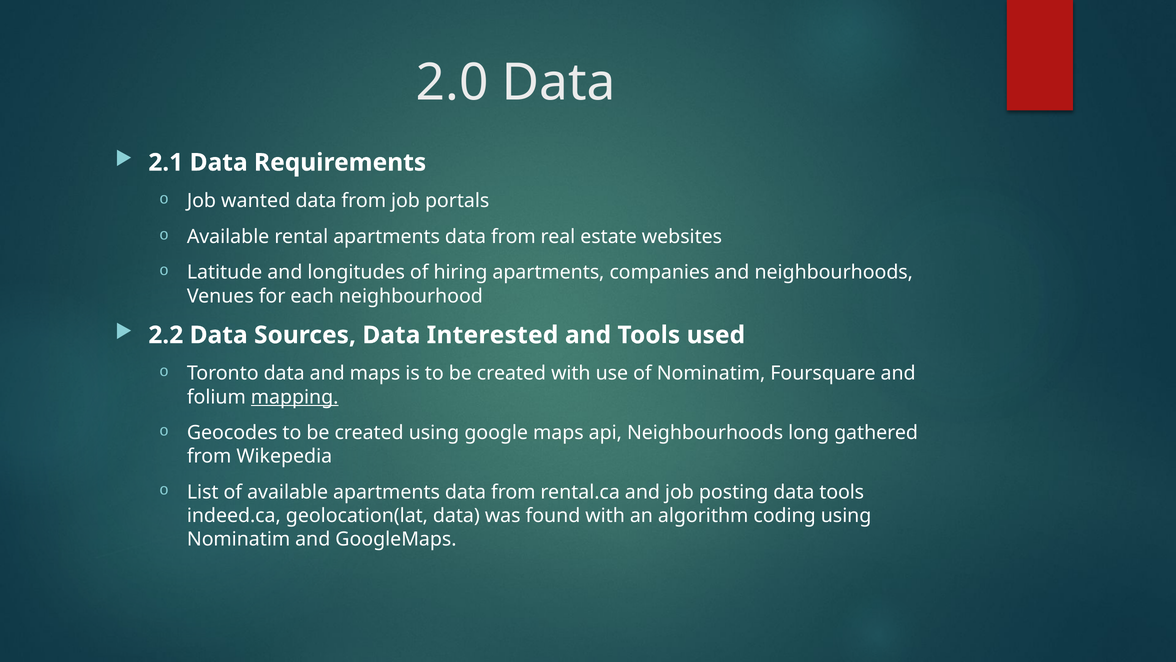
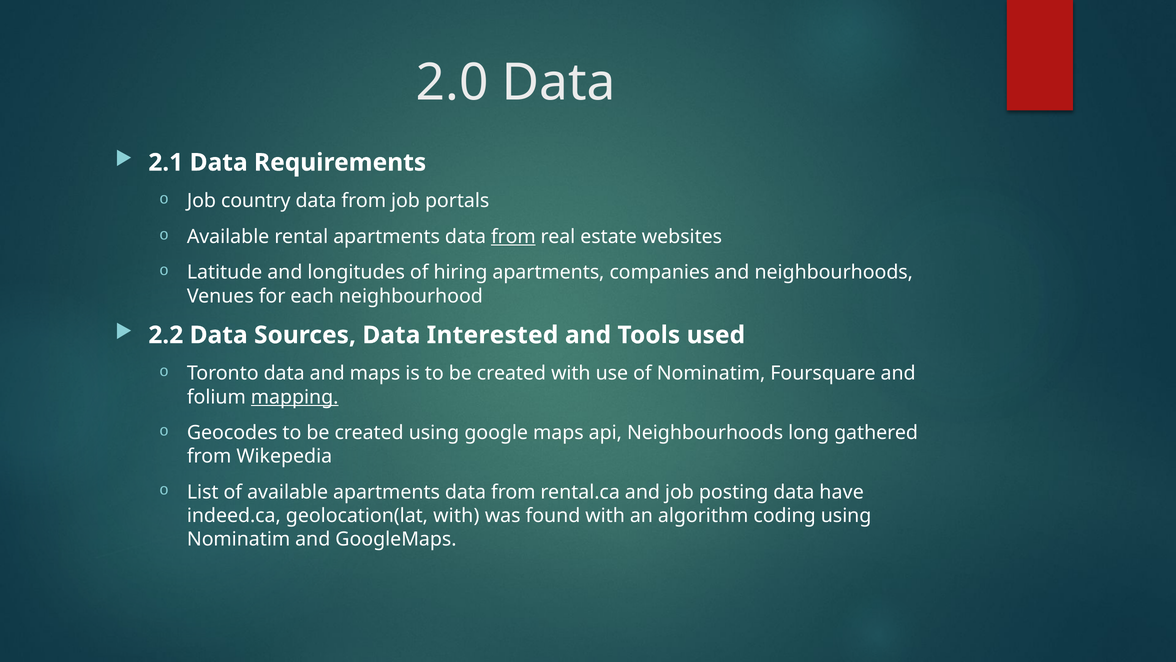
wanted: wanted -> country (256, 201)
from underline: none -> present (513, 237)
data tools: tools -> have (842, 492)
geolocation(lat data: data -> with (456, 515)
